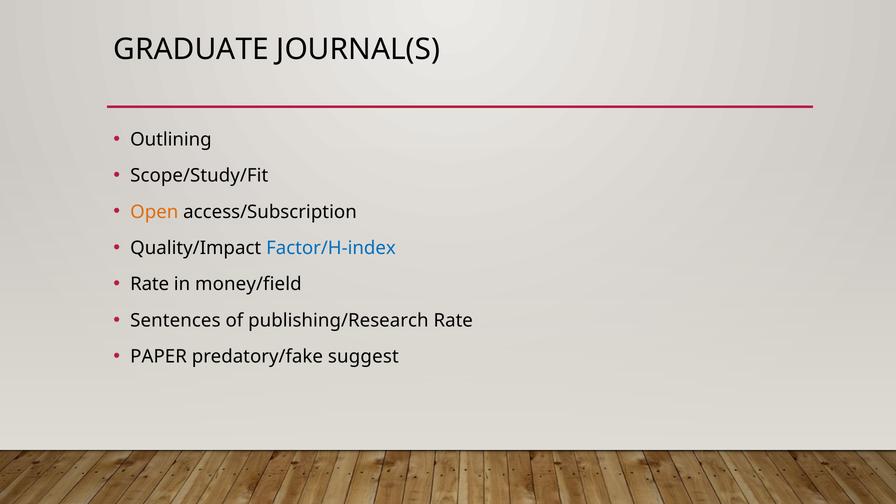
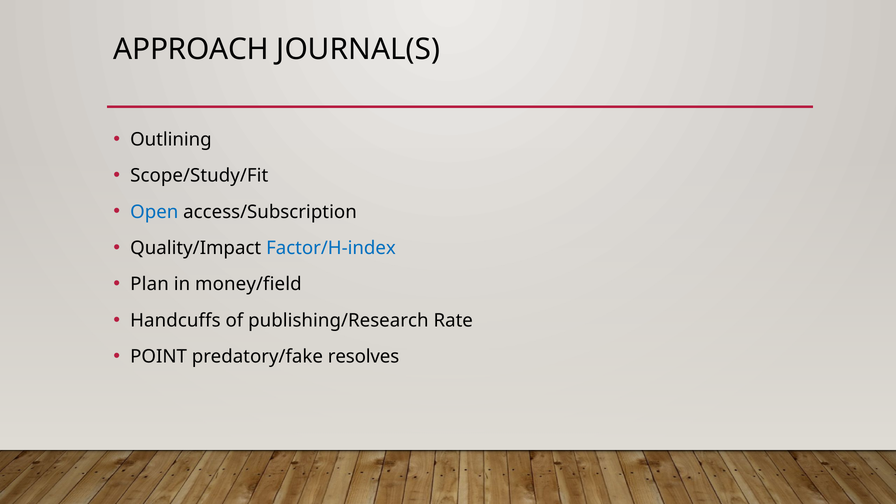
GRADUATE: GRADUATE -> APPROACH (191, 49)
Open colour: orange -> blue (154, 212)
Rate: Rate -> Plan (150, 284)
Sentences: Sentences -> Handcuffs (175, 321)
PAPER: PAPER -> POINT (159, 357)
suggest: suggest -> resolves (364, 357)
